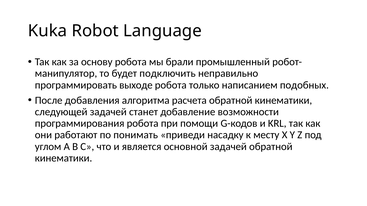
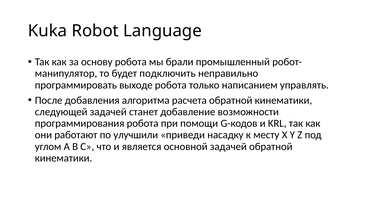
подобных: подобных -> управлять (304, 85)
понимать: понимать -> улучшили (136, 135)
